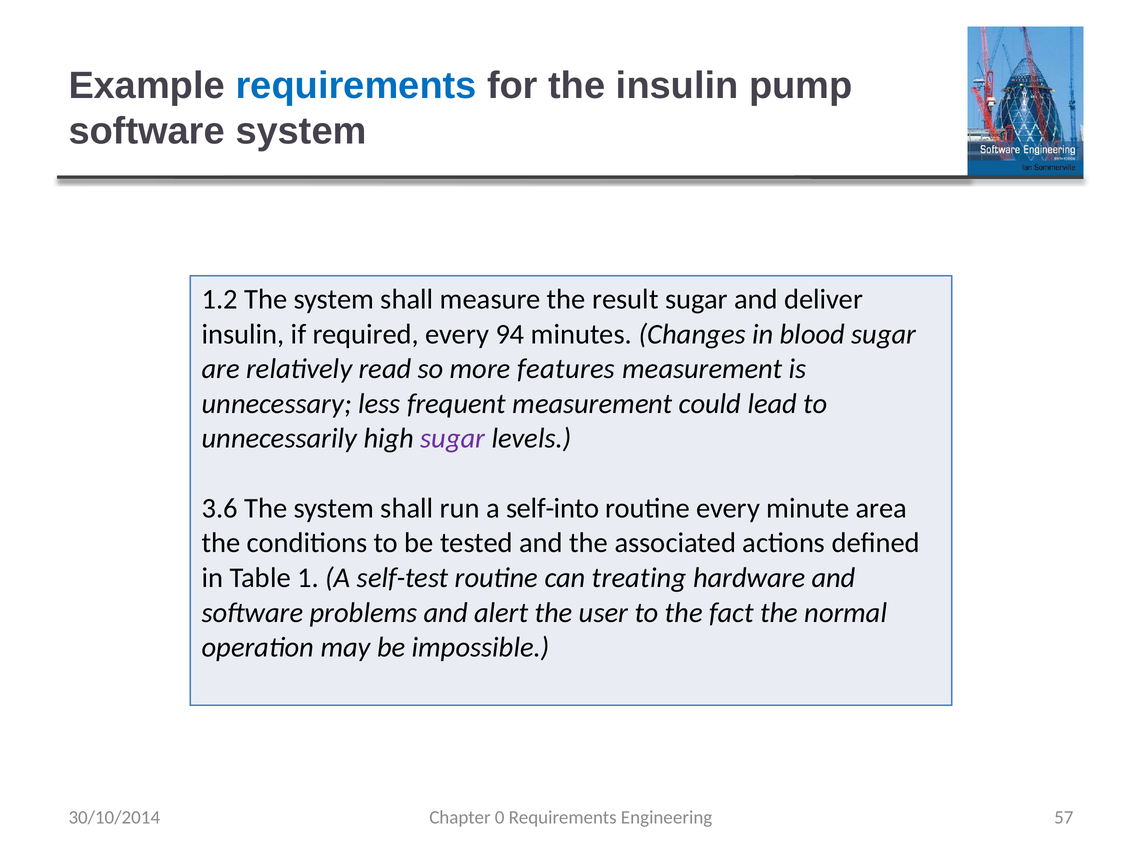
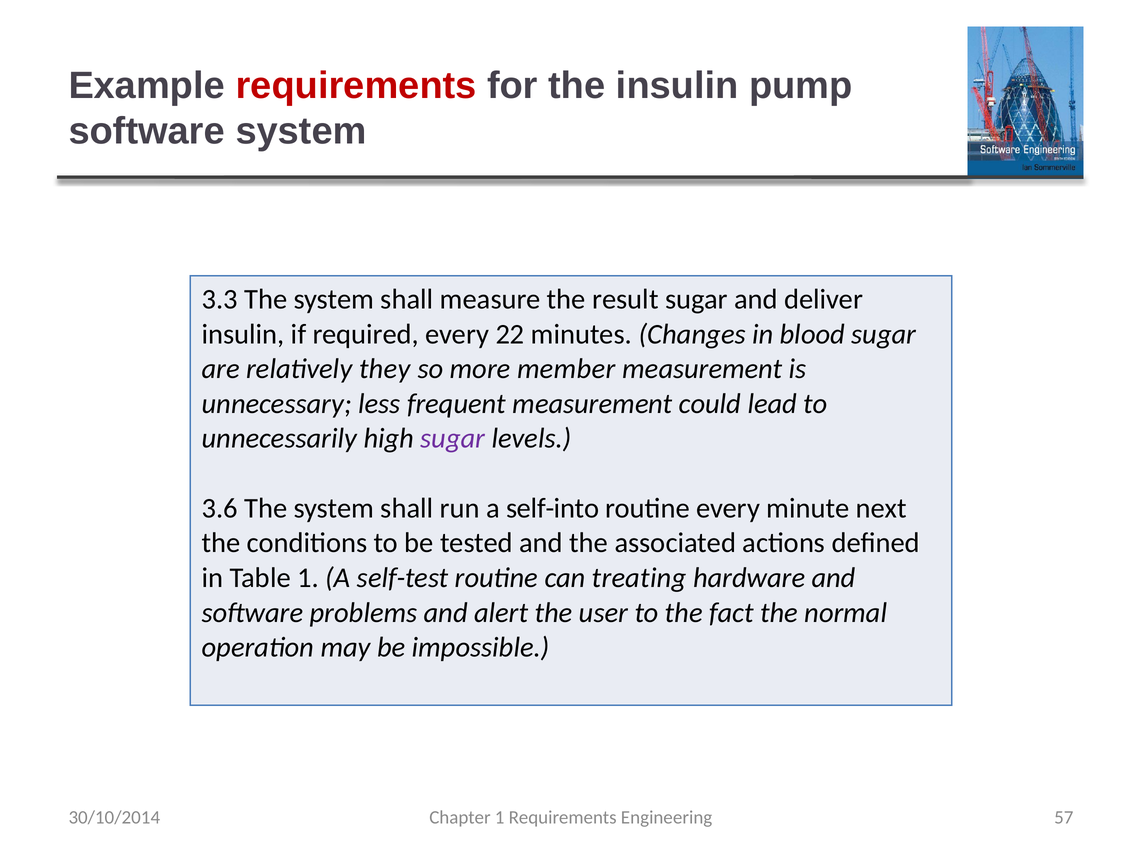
requirements colour: blue -> red (356, 85)
1.2: 1.2 -> 3.3 (220, 299)
94: 94 -> 22 (510, 334)
read: read -> they (385, 369)
features: features -> member (566, 369)
area: area -> next (881, 509)
Chapter 0: 0 -> 1 (500, 818)
